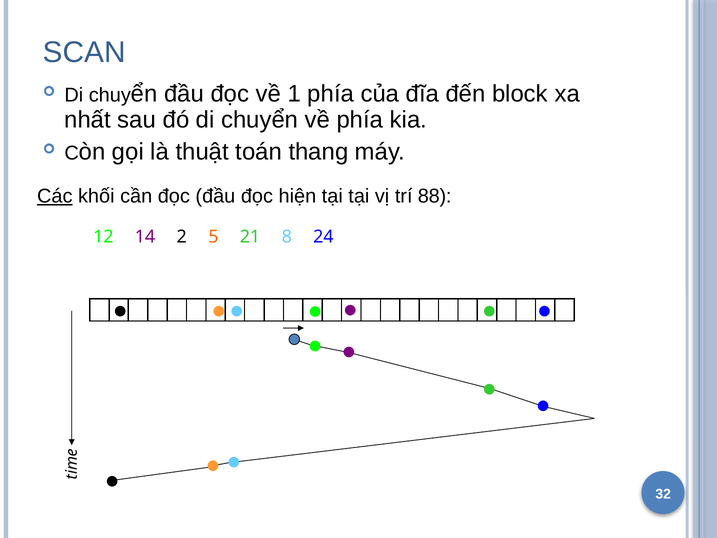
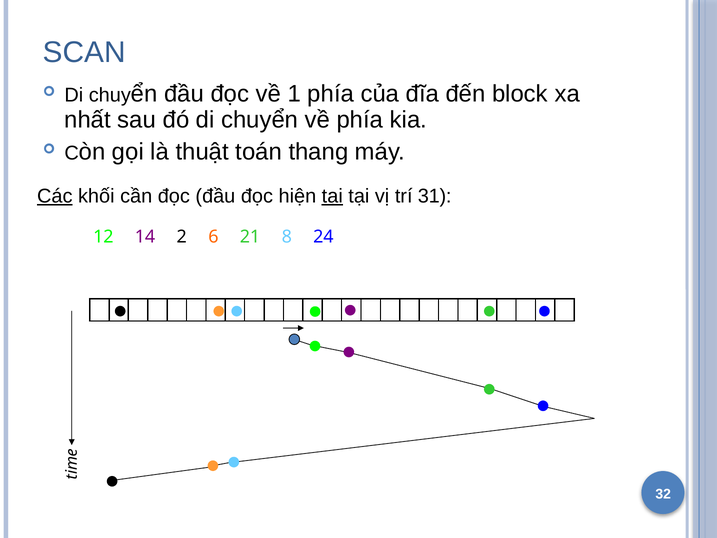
tại underline: none -> present (332, 196)
88: 88 -> 31 (435, 196)
5: 5 -> 6 (213, 237)
